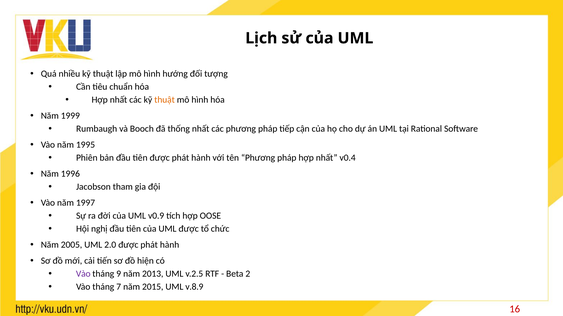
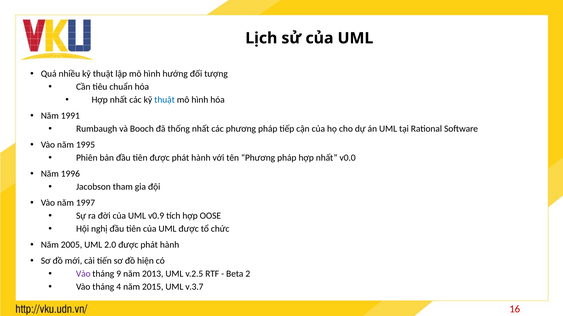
thuật colour: orange -> blue (165, 100)
1999: 1999 -> 1991 (70, 116)
v0.4: v0.4 -> v0.0 (348, 158)
7: 7 -> 4 (119, 287)
v.8.9: v.8.9 -> v.3.7 (194, 287)
